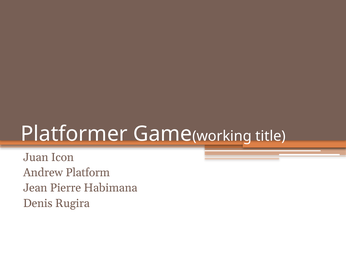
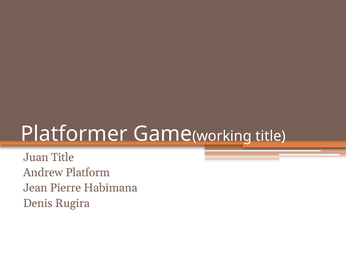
Juan Icon: Icon -> Title (62, 157)
